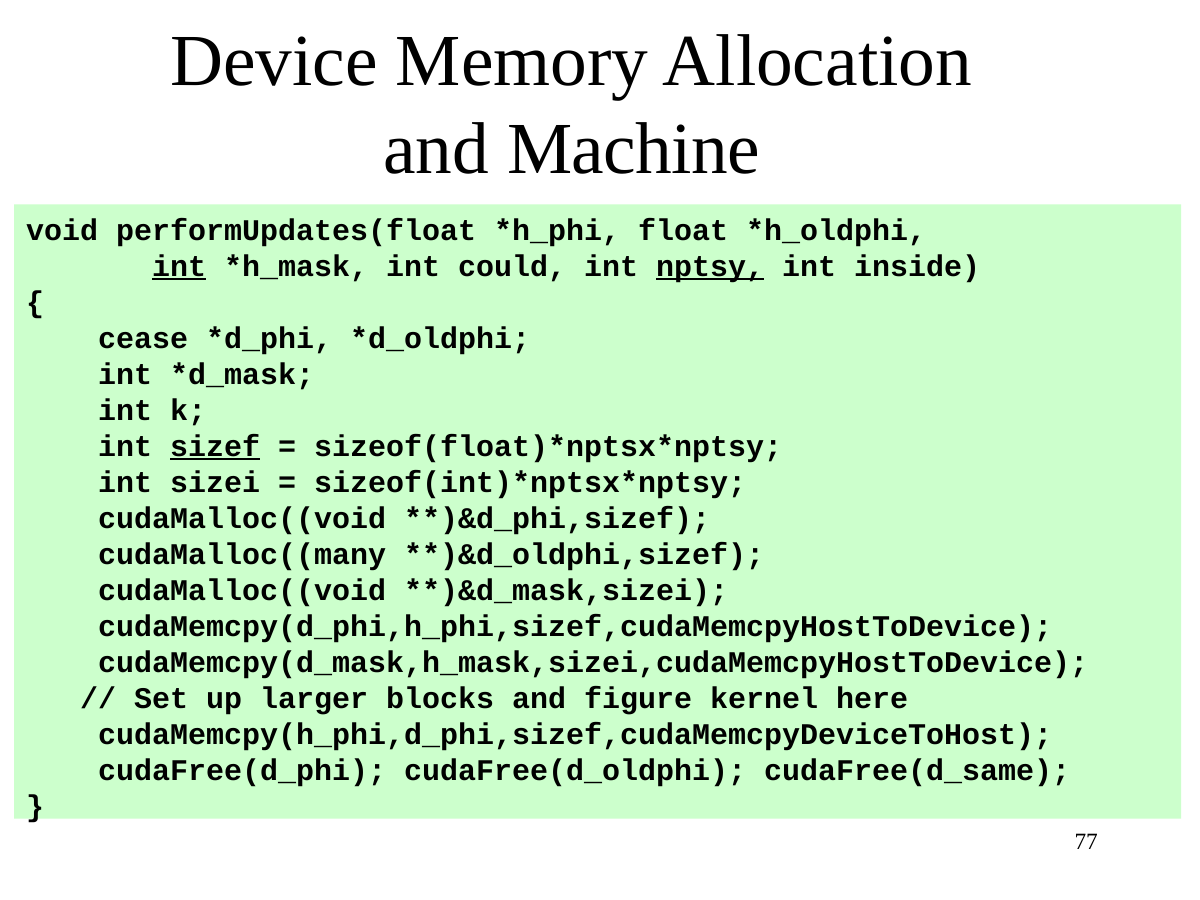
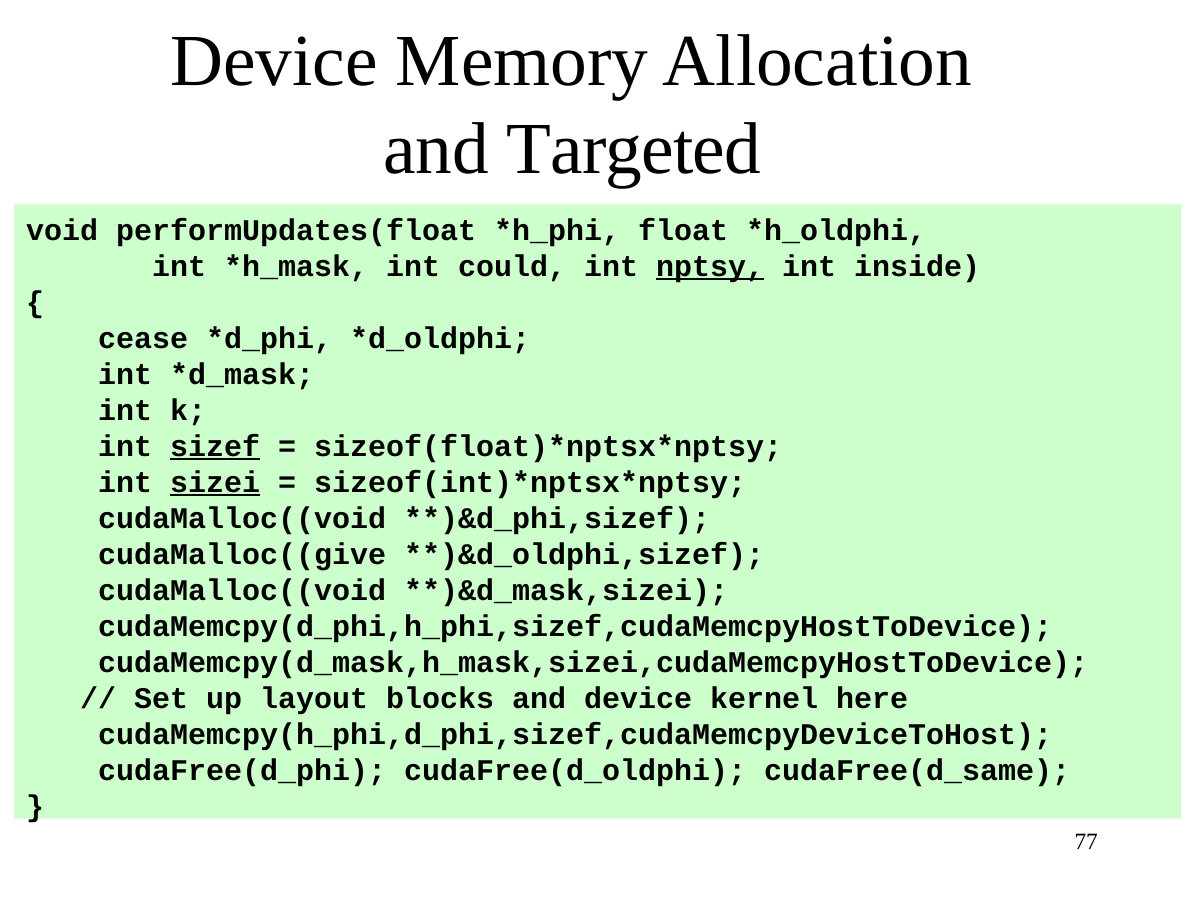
Machine: Machine -> Targeted (634, 149)
int underline: present -> none (179, 266)
sizei underline: none -> present (215, 482)
cudaMalloc((many: cudaMalloc((many -> cudaMalloc((give (242, 554)
larger: larger -> layout (314, 698)
and figure: figure -> device (638, 698)
